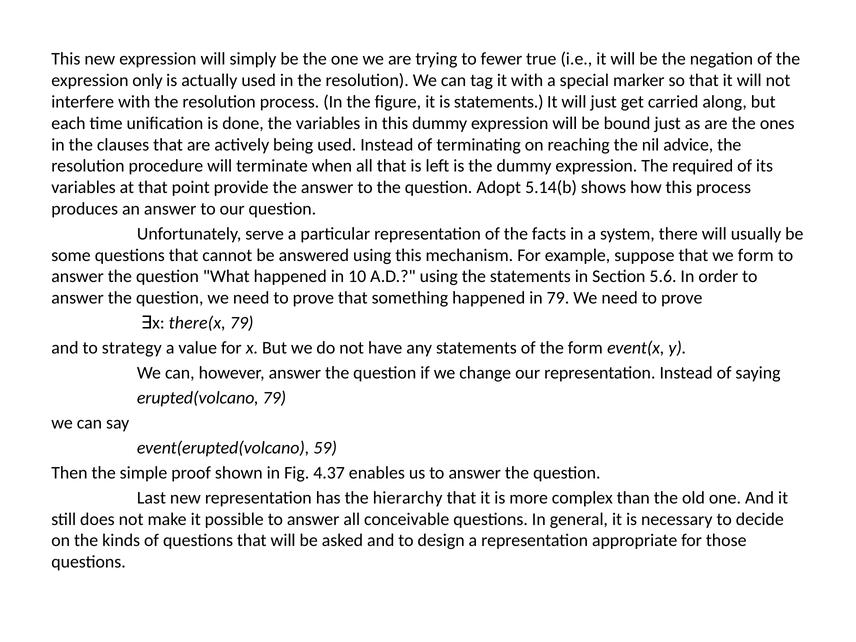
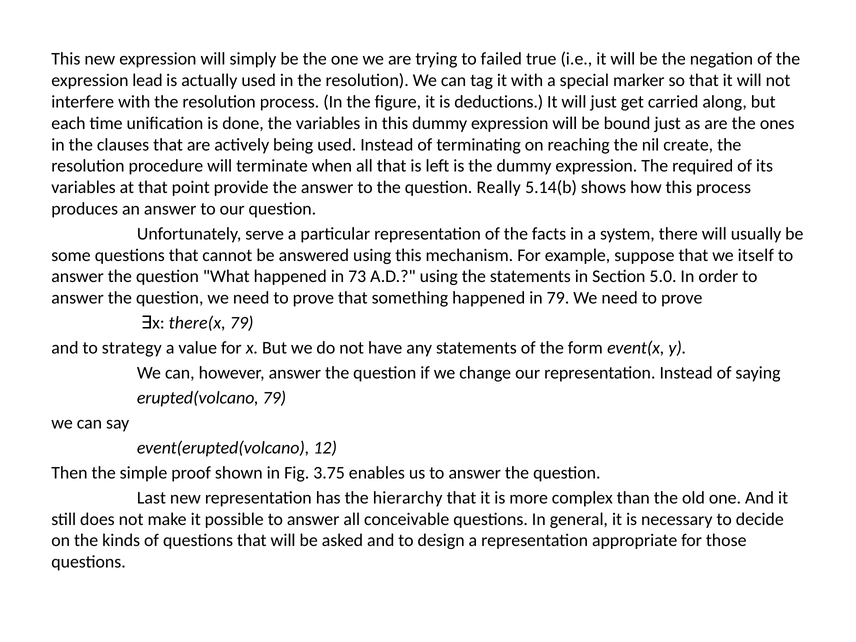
fewer: fewer -> failed (501, 59)
only: only -> lead (147, 80)
is statements: statements -> deductions (499, 102)
advice: advice -> create (688, 145)
Adopt: Adopt -> Really (499, 187)
we form: form -> itself (756, 255)
10: 10 -> 73 (357, 277)
5.6: 5.6 -> 5.0 (663, 277)
59: 59 -> 12 (325, 448)
4.37: 4.37 -> 3.75 (329, 473)
